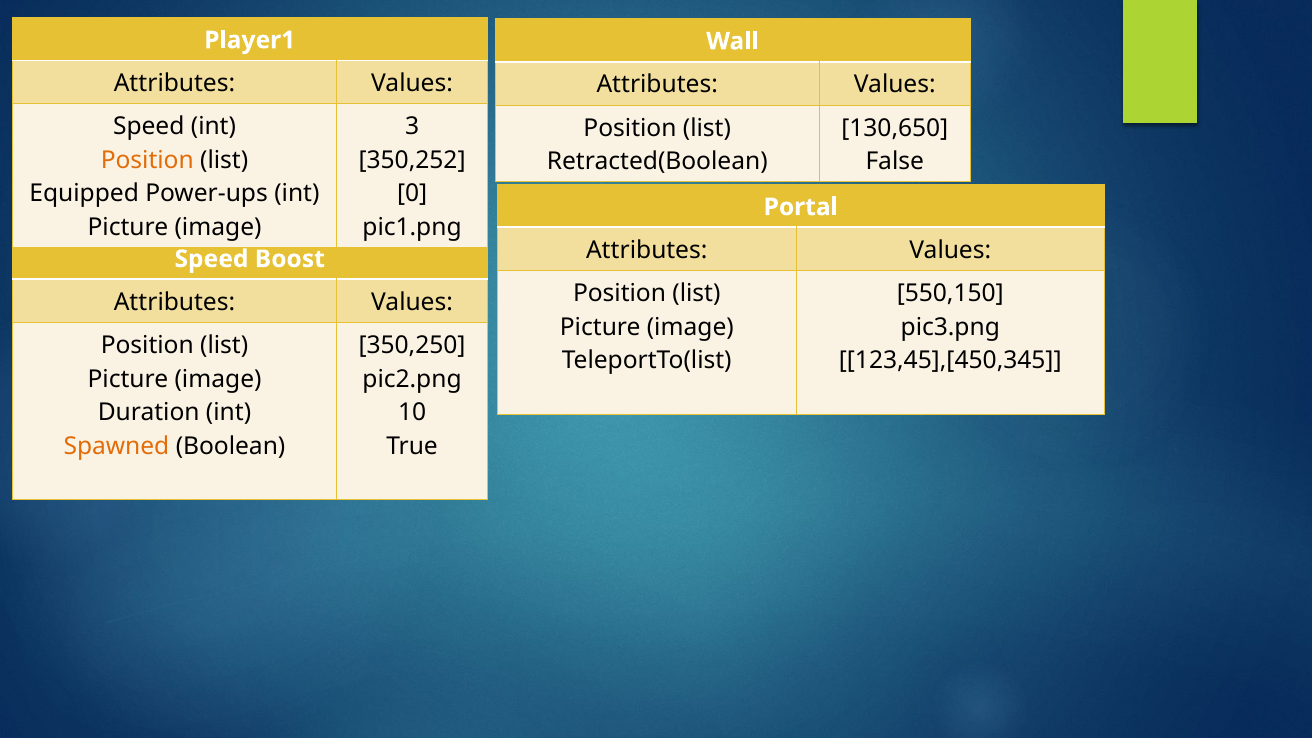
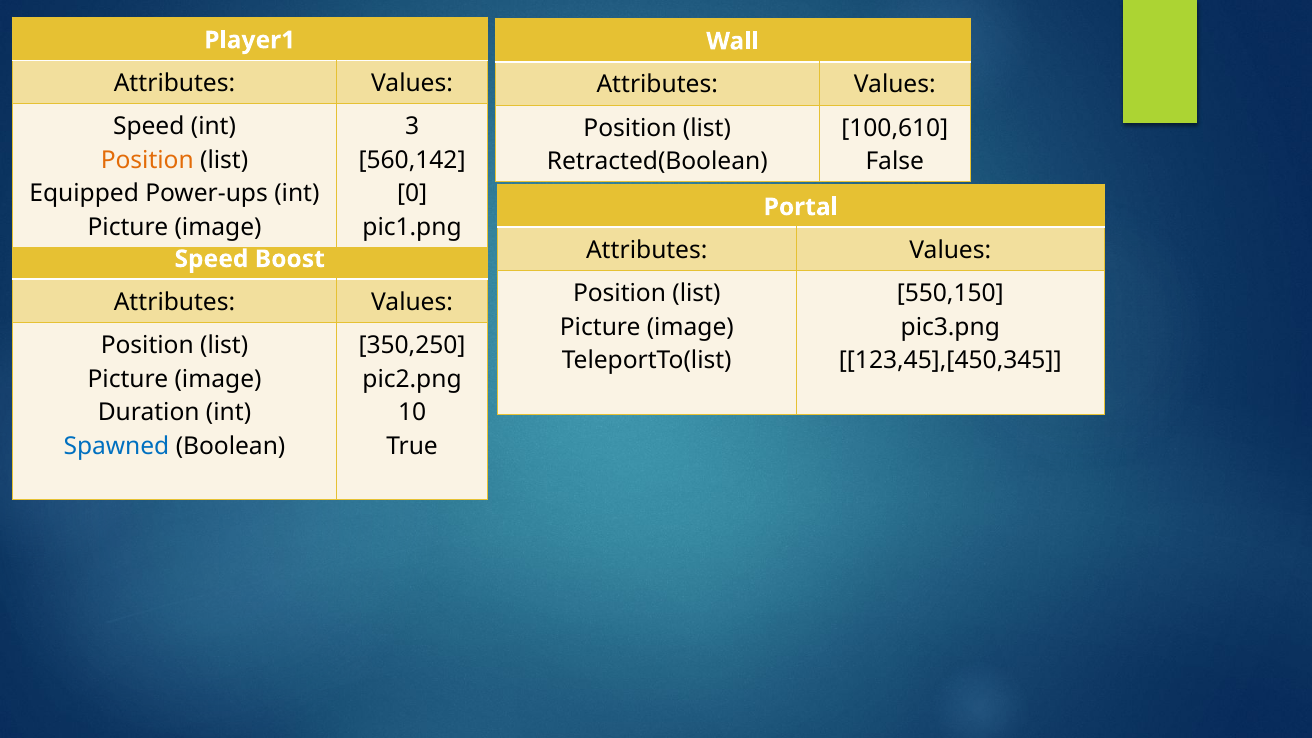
130,650: 130,650 -> 100,610 (895, 128)
350,252: 350,252 -> 560,142 (412, 160)
Spawned colour: orange -> blue (116, 446)
